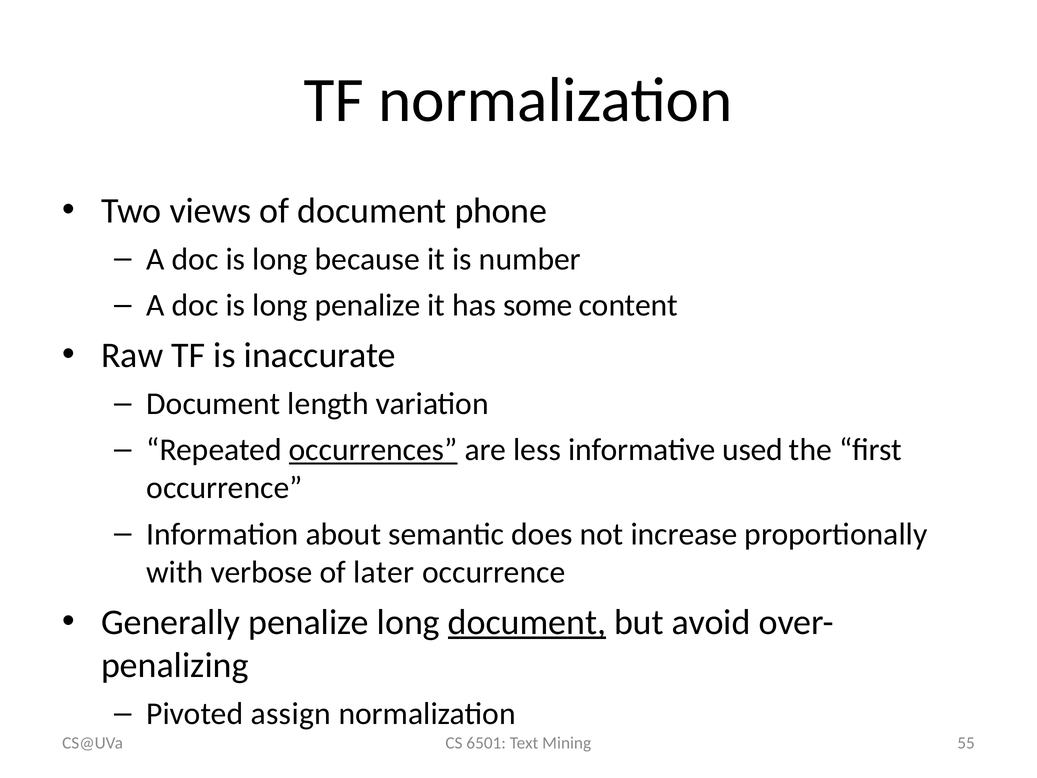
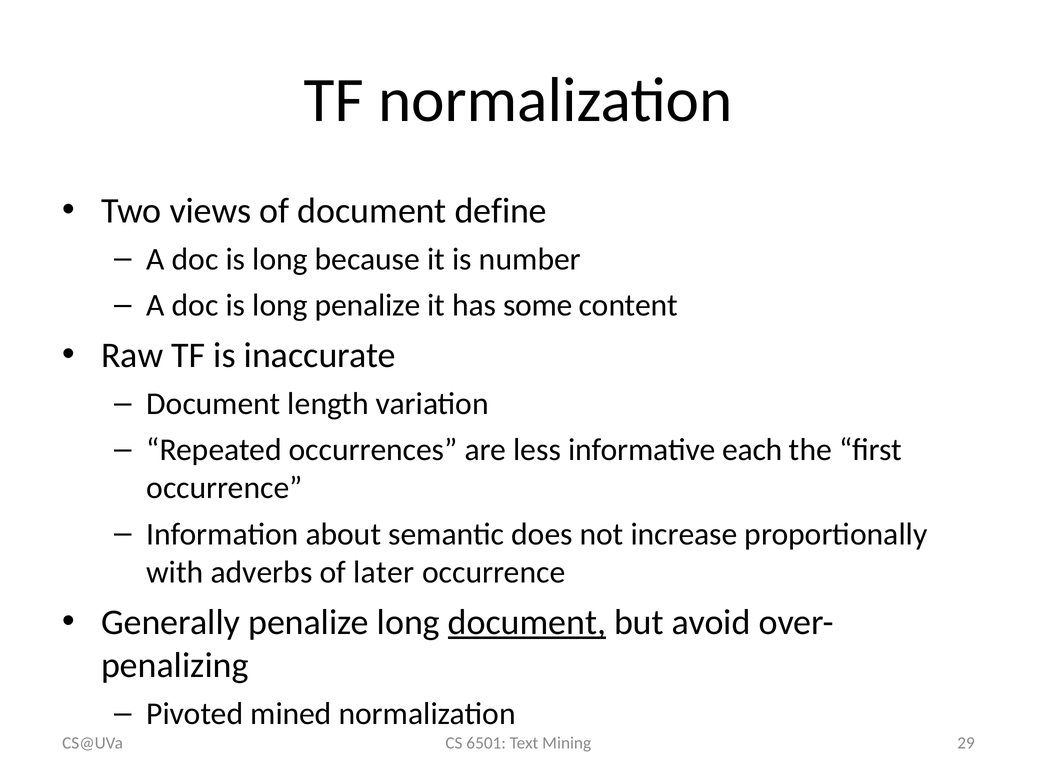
phone: phone -> define (501, 211)
occurrences underline: present -> none (373, 450)
used: used -> each (752, 450)
verbose: verbose -> adverbs (262, 572)
assign: assign -> mined (291, 714)
55: 55 -> 29 (966, 743)
